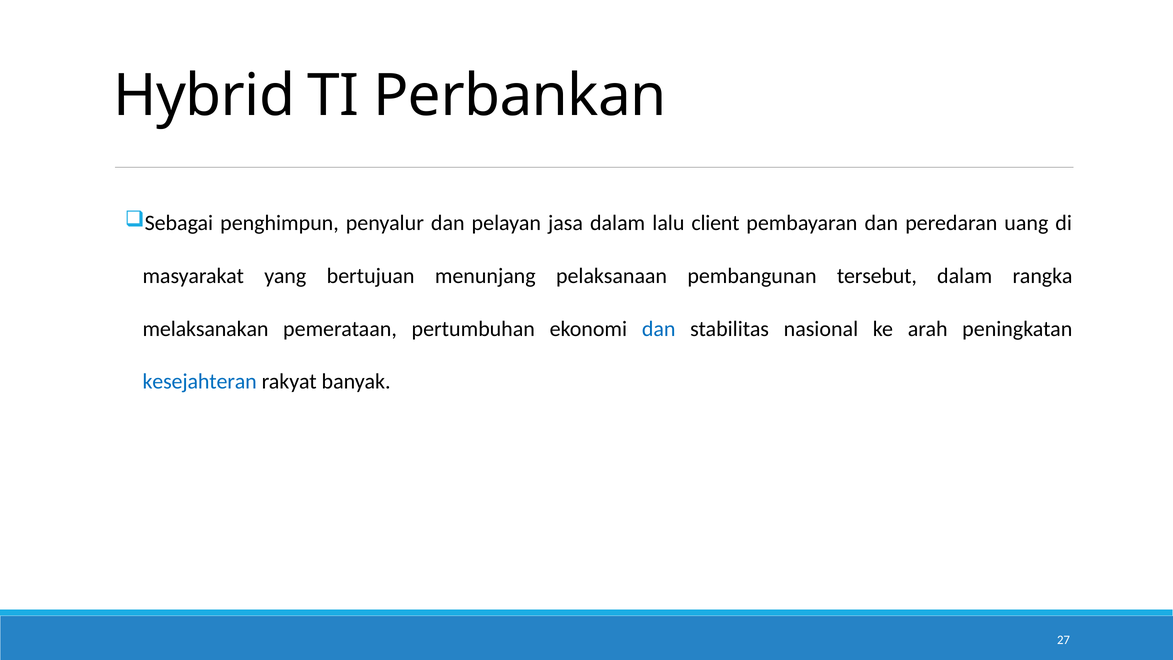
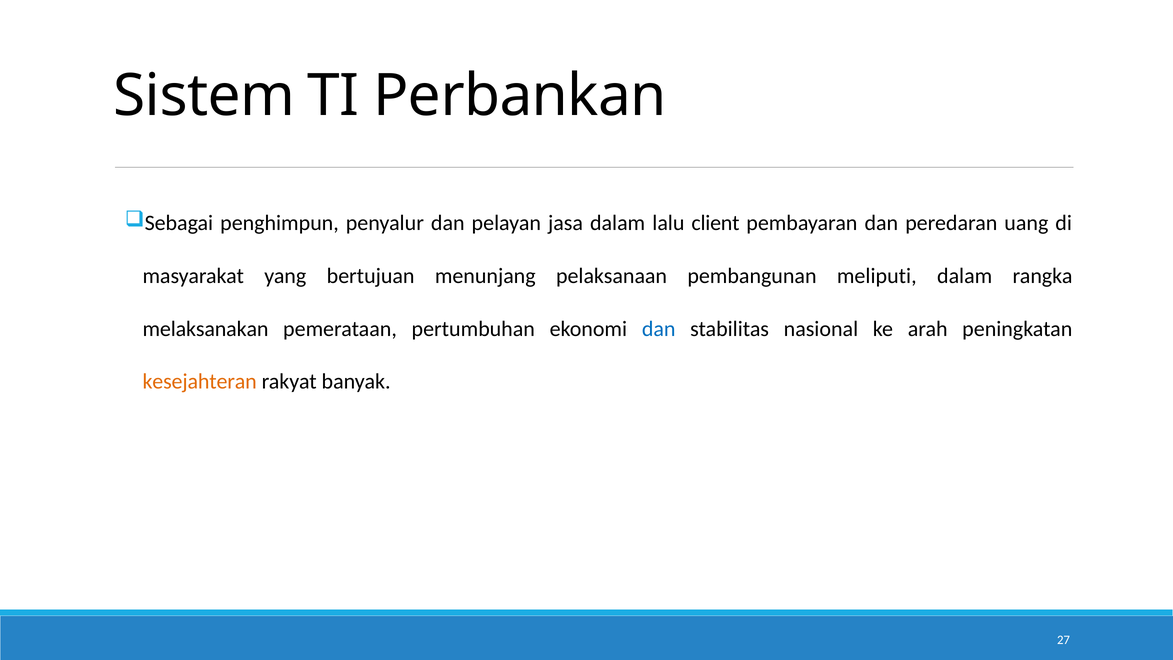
Hybrid: Hybrid -> Sistem (204, 96)
tersebut: tersebut -> meliputi (877, 276)
kesejahteran colour: blue -> orange (200, 381)
